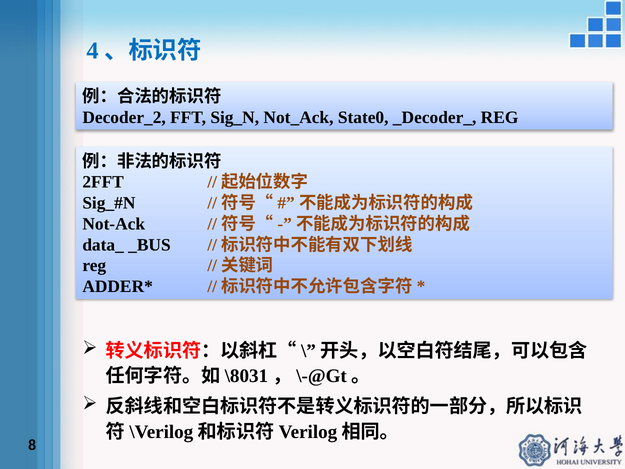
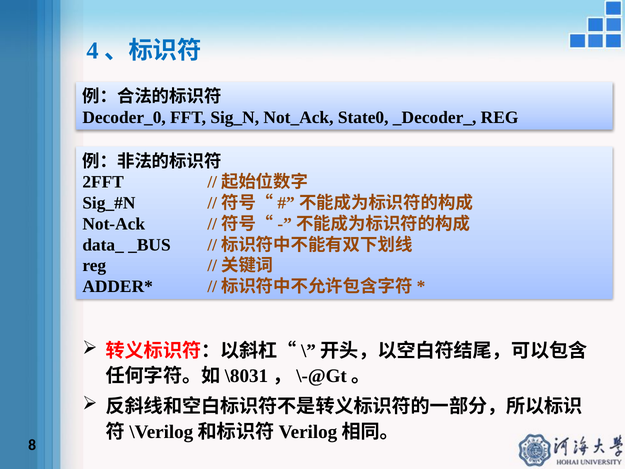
Decoder_2: Decoder_2 -> Decoder_0 (124, 117)
